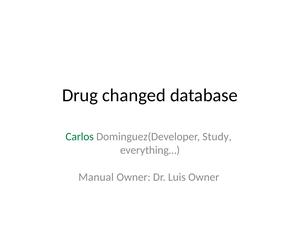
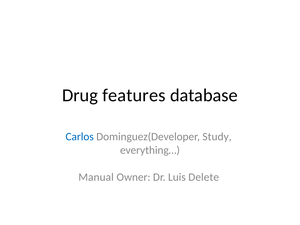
changed: changed -> features (134, 95)
Carlos colour: green -> blue (80, 137)
Luis Owner: Owner -> Delete (204, 177)
